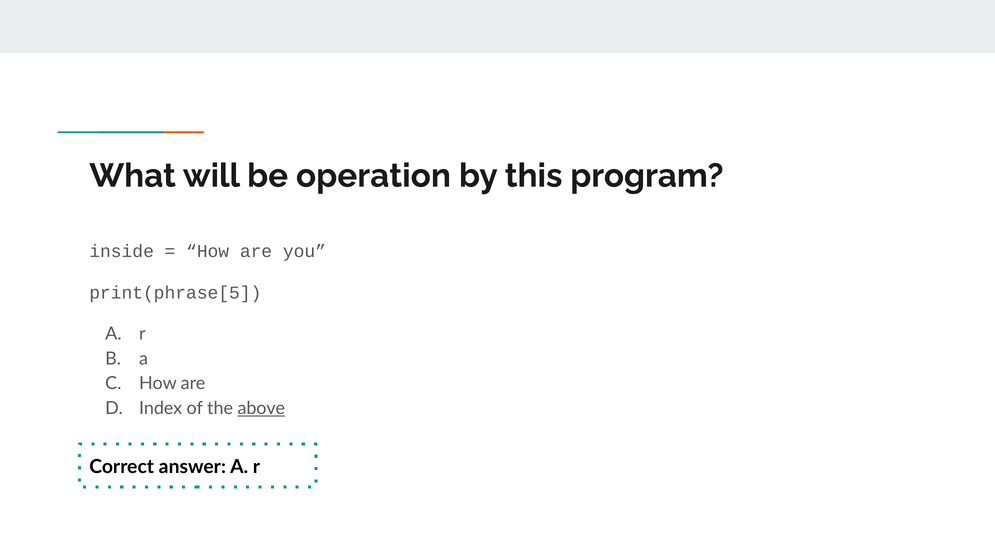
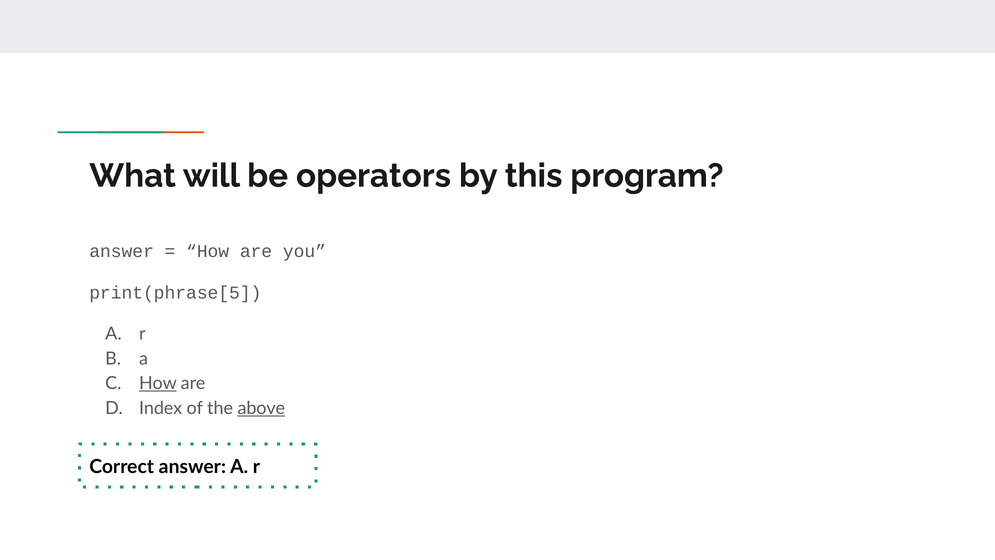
operation: operation -> operators (374, 176)
inside: inside -> answer (122, 251)
How underline: none -> present (158, 383)
